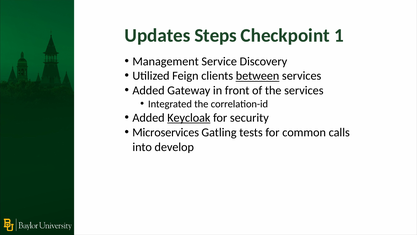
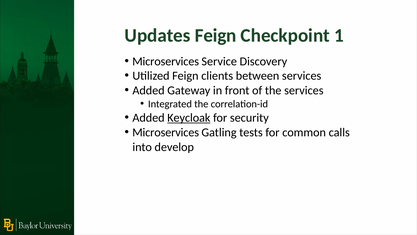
Updates Steps: Steps -> Feign (216, 36)
Management: Management -> Microservices (166, 61)
between underline: present -> none (258, 76)
